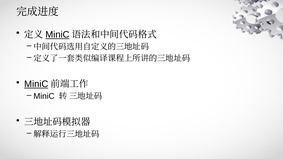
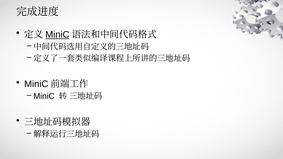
MiniC underline: present -> none (36, 84)
